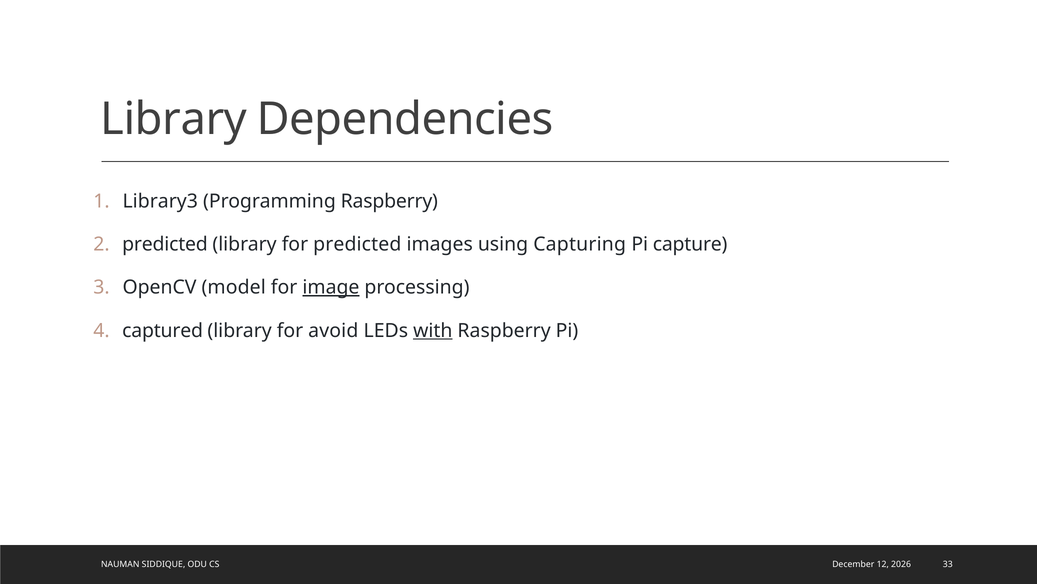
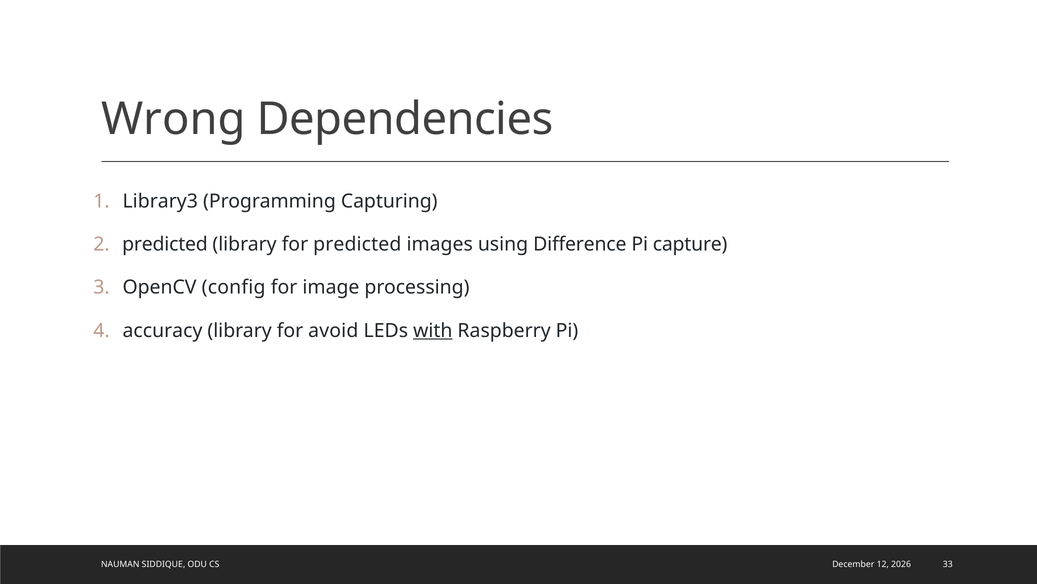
Library: Library -> Wrong (173, 119)
Programming Raspberry: Raspberry -> Capturing (389, 201)
Capturing: Capturing -> Difference (580, 244)
model: model -> config (234, 287)
image underline: present -> none (331, 287)
captured: captured -> accuracy (162, 330)
